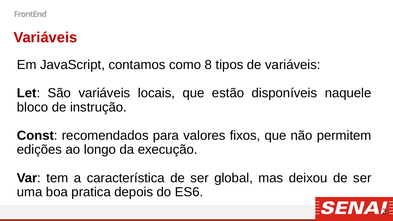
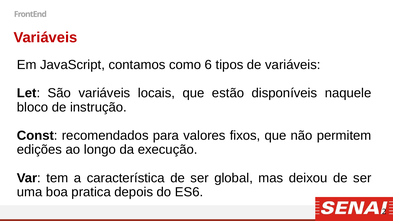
8: 8 -> 6 (208, 65)
